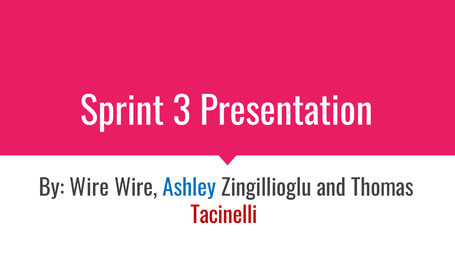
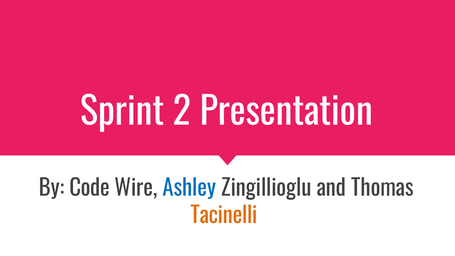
3: 3 -> 2 (182, 112)
By Wire: Wire -> Code (90, 188)
Tacinelli colour: red -> orange (224, 216)
